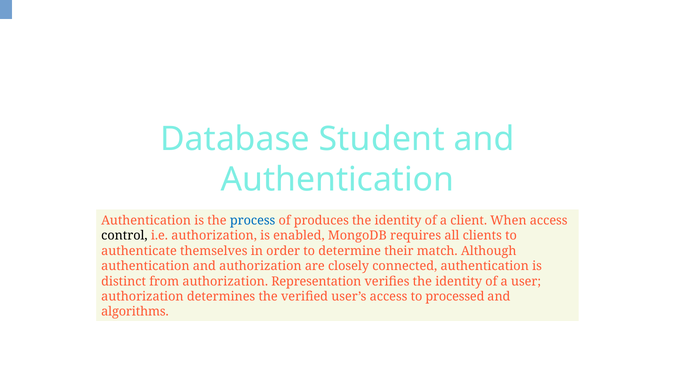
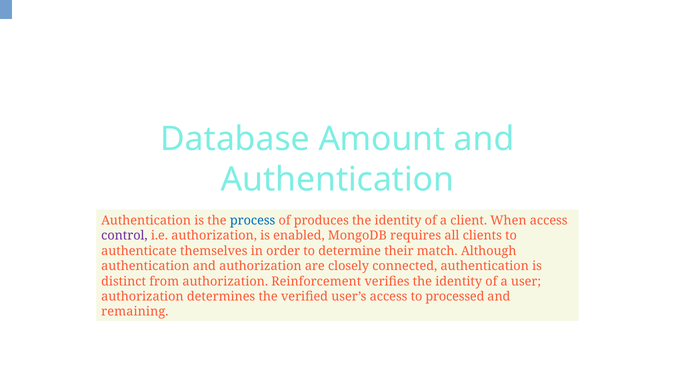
Student: Student -> Amount (382, 139)
control colour: black -> purple (124, 236)
Representation: Representation -> Reinforcement (316, 281)
algorithms: algorithms -> remaining (135, 312)
